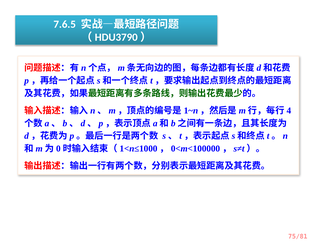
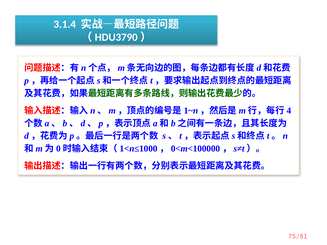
7.6.5: 7.6.5 -> 3.1.4 (65, 24)
